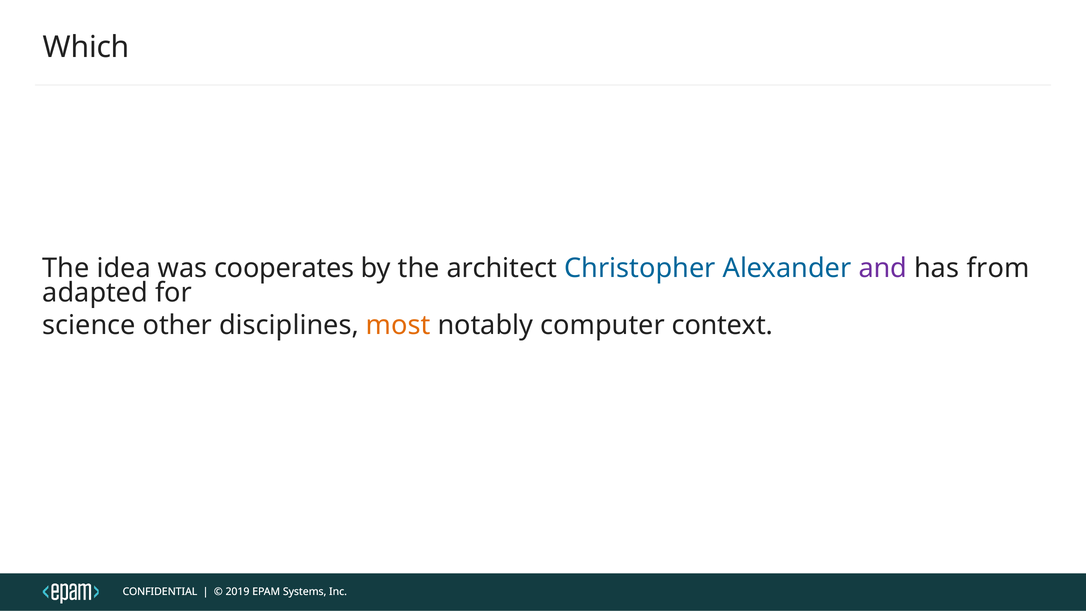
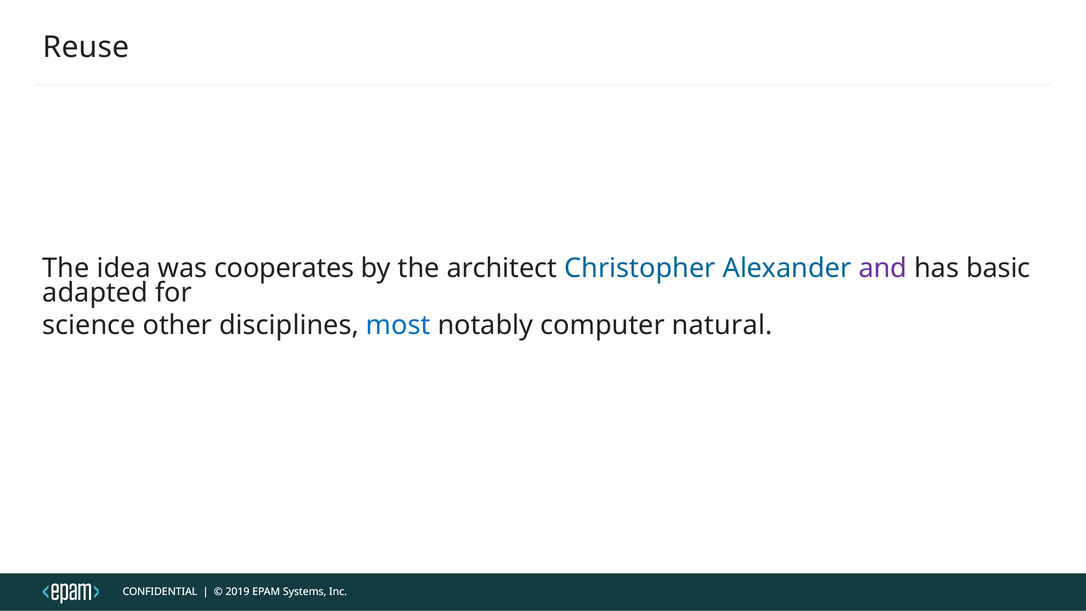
Which: Which -> Reuse (86, 47)
from: from -> basic (998, 268)
most colour: orange -> blue (398, 325)
context: context -> natural (722, 325)
